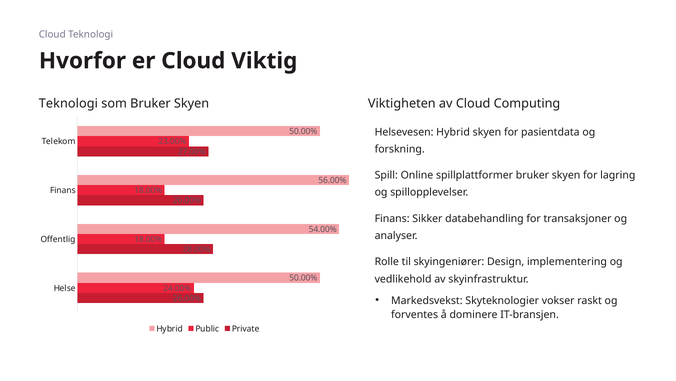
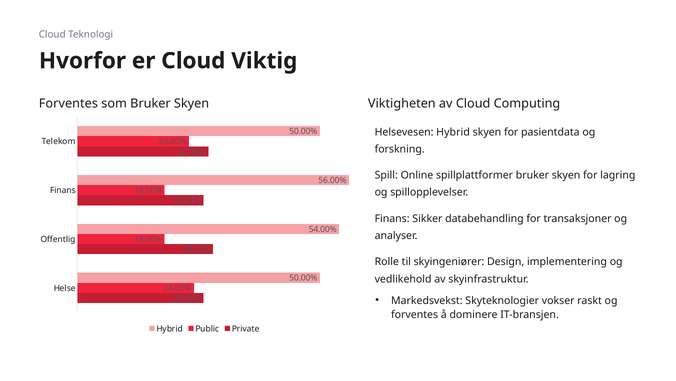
Teknologi: Teknologi -> Forventes (68, 103)
